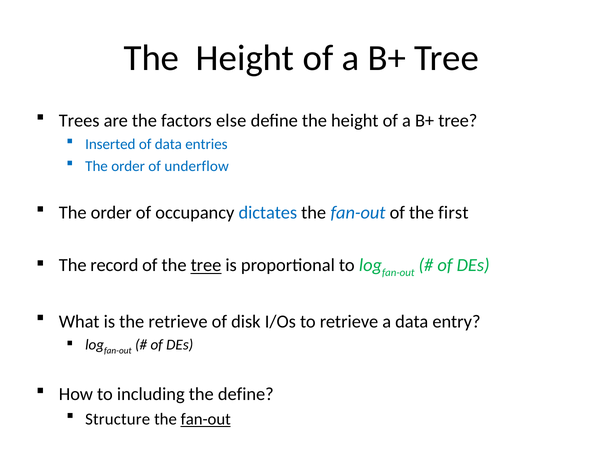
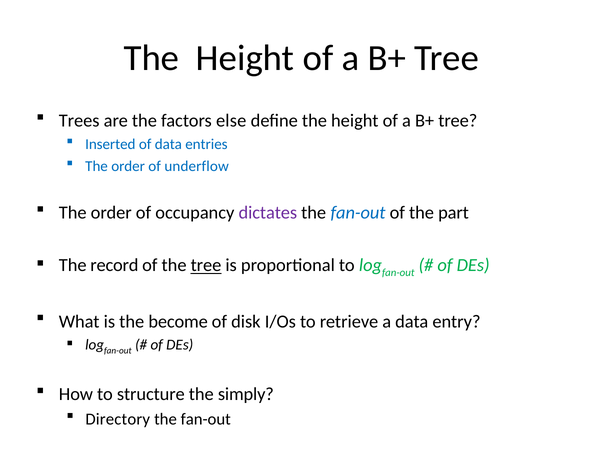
dictates colour: blue -> purple (268, 213)
first: first -> part (454, 213)
the retrieve: retrieve -> become (178, 322)
including: including -> structure (151, 394)
the define: define -> simply (246, 394)
Structure: Structure -> Directory (118, 419)
fan-out underline: present -> none (206, 419)
